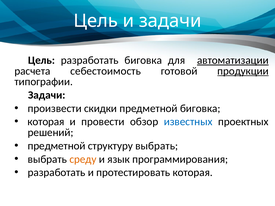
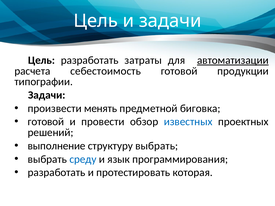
разработать биговка: биговка -> затраты (143, 60)
продукции underline: present -> none (243, 71)
скидки: скидки -> менять (101, 109)
которая: которая -> готовой (46, 122)
предметной: предметной -> выполнение (57, 146)
среду colour: orange -> blue (83, 159)
